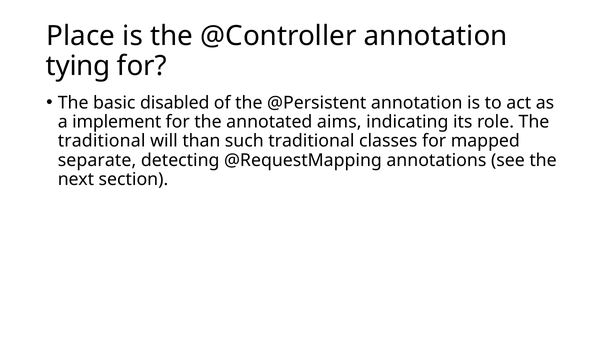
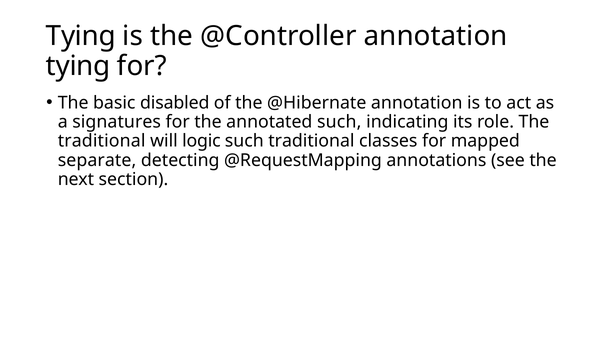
Place: Place -> Tying (81, 36)
@Persistent: @Persistent -> @Hibernate (317, 103)
implement: implement -> signatures (117, 122)
annotated aims: aims -> such (339, 122)
than: than -> logic (201, 141)
